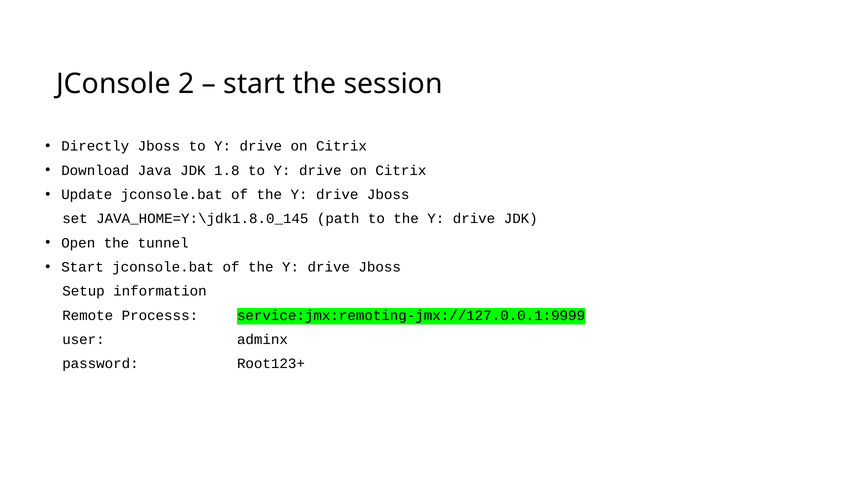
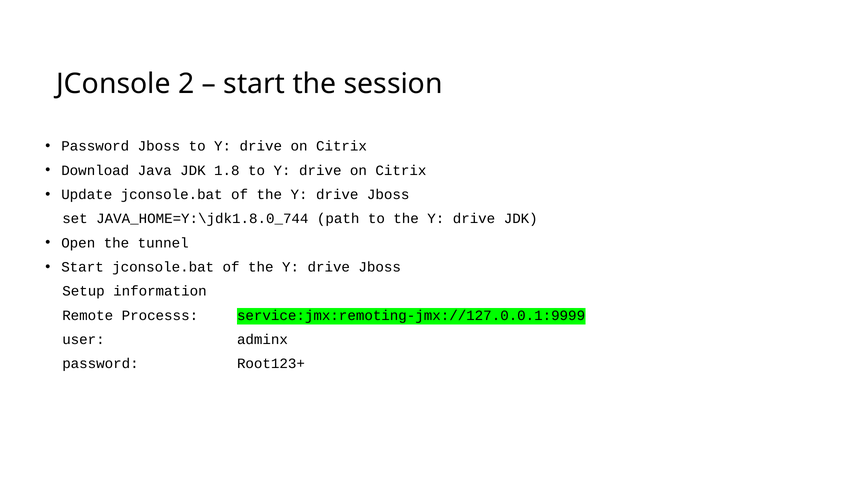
Directly: Directly -> Password (95, 146)
JAVA_HOME=Y:\jdk1.8.0_145: JAVA_HOME=Y:\jdk1.8.0_145 -> JAVA_HOME=Y:\jdk1.8.0_744 (202, 219)
